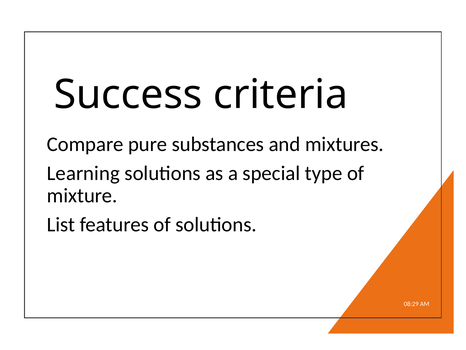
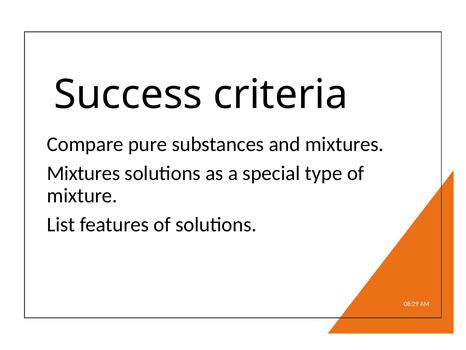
Learning: Learning -> Mixtures (83, 173)
